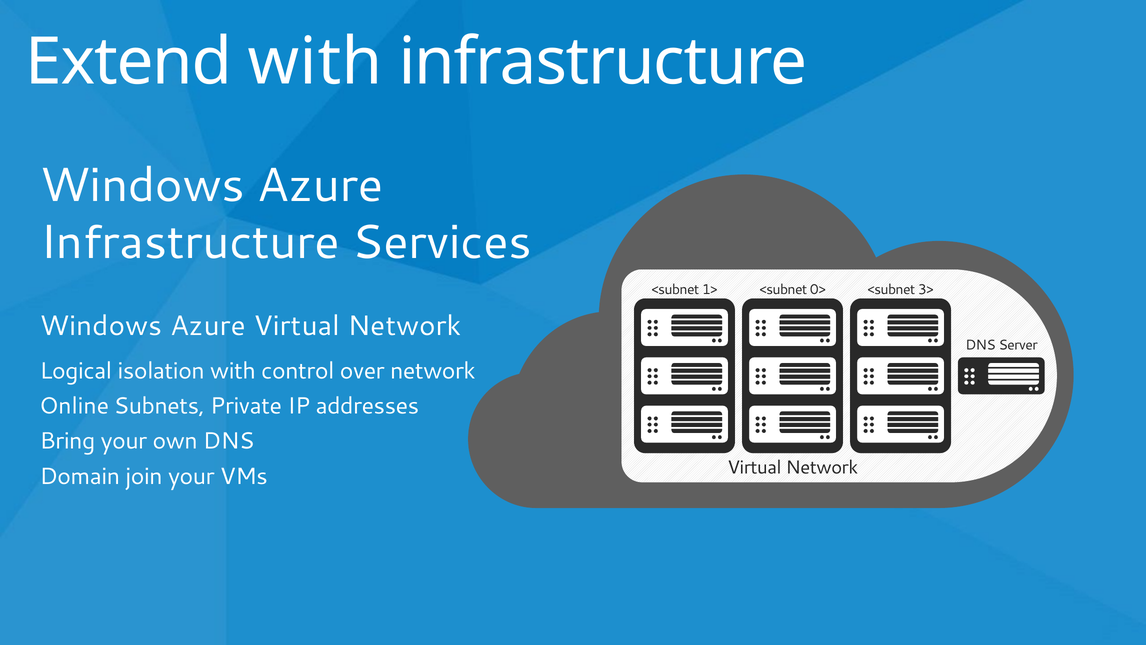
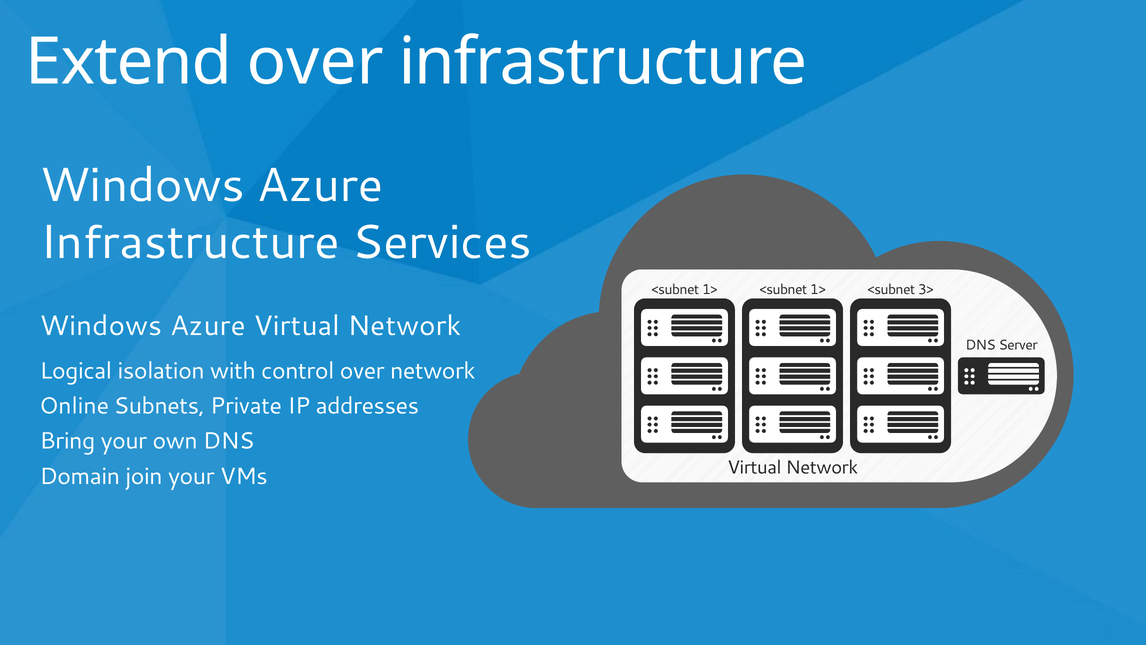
Extend with: with -> over (315, 62)
1> <subnet 0>: 0> -> 1> (818, 290)
